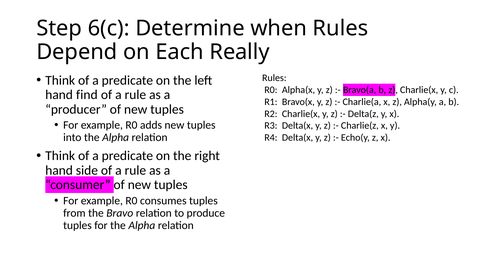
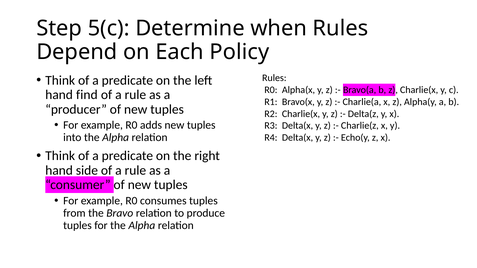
6(c: 6(c -> 5(c (109, 28)
Really: Really -> Policy (239, 52)
